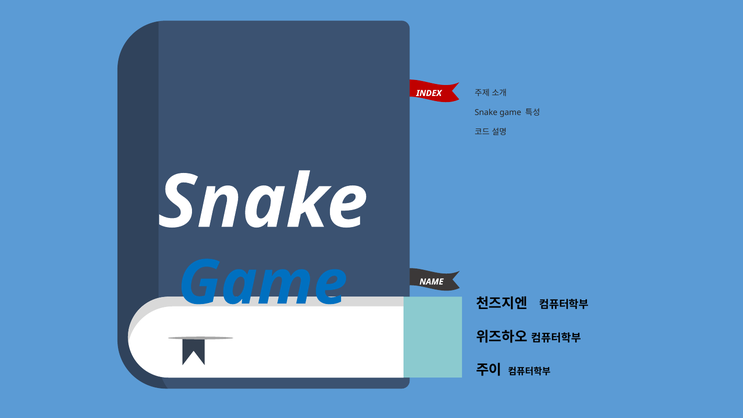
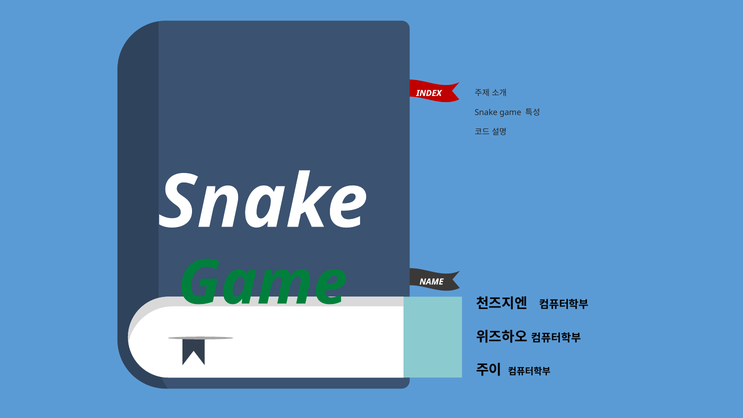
Game colour: blue -> green (263, 283)
